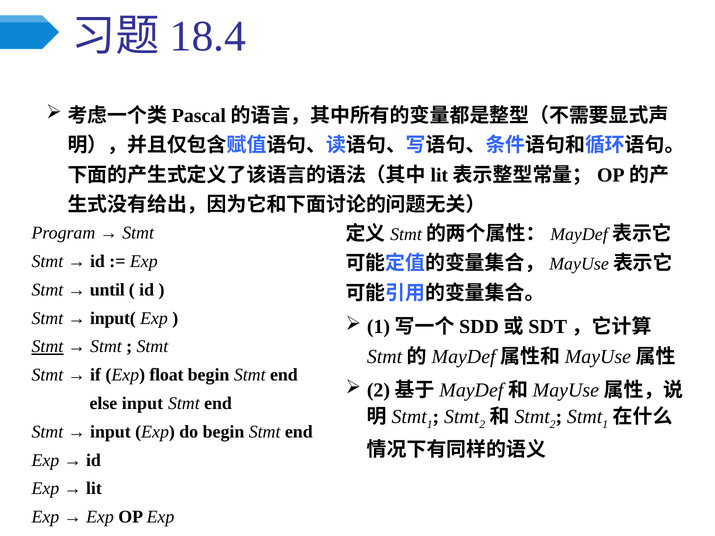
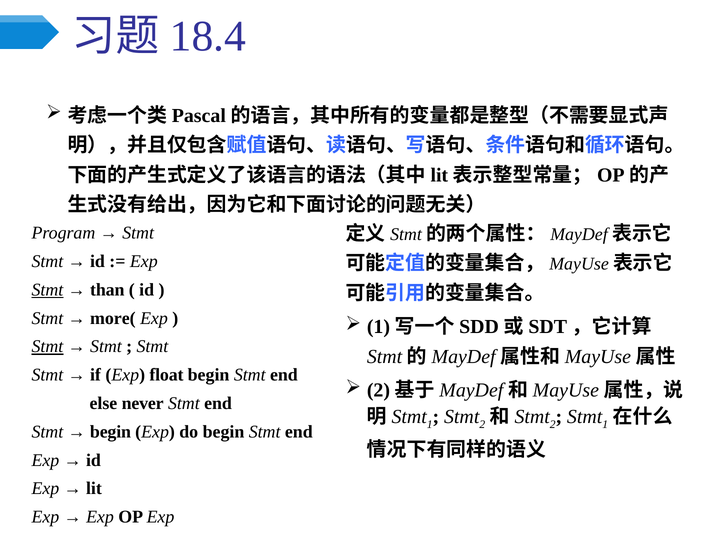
Stmt underline: none -> present (47, 290)
until: until -> than (107, 290)
input(: input( -> more( (113, 318)
else input: input -> never (143, 404)
input: input -> begin (110, 432)
